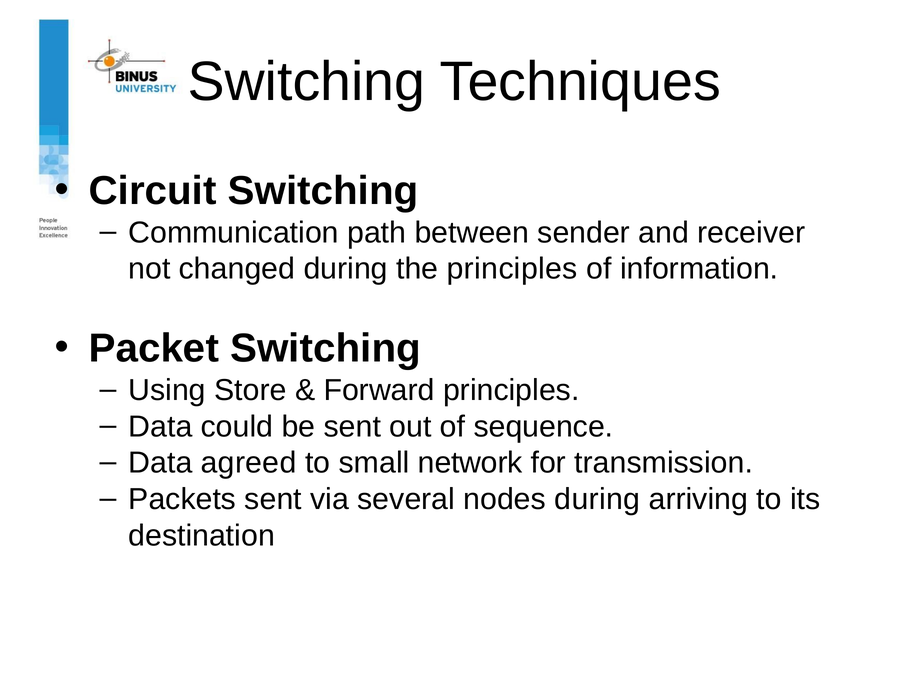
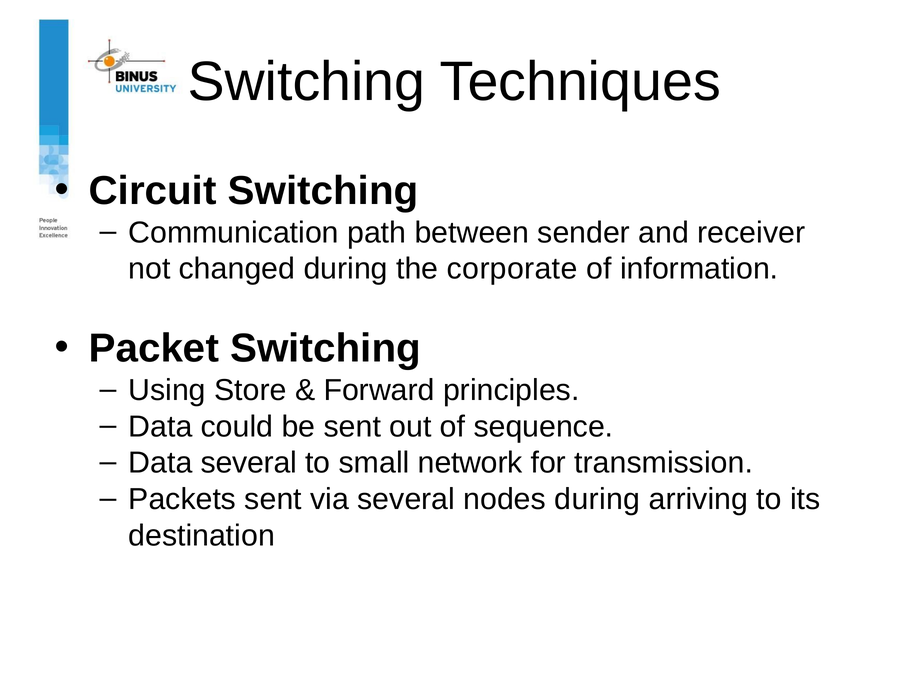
the principles: principles -> corporate (512, 269)
Data agreed: agreed -> several (249, 463)
